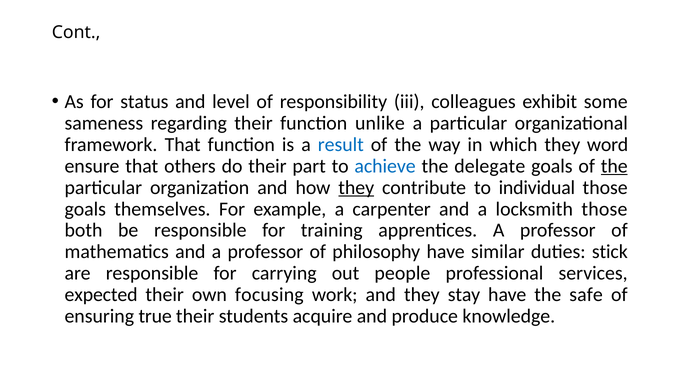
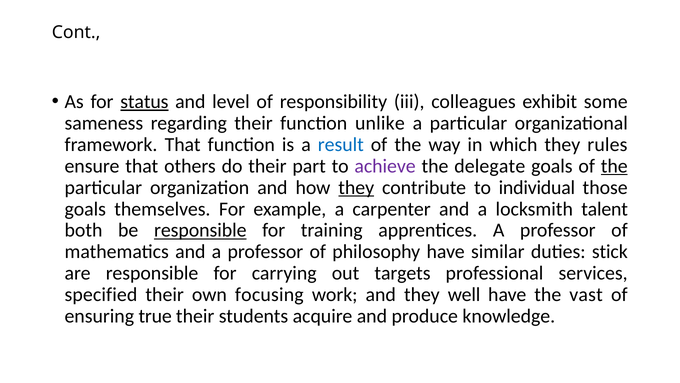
status underline: none -> present (144, 102)
word: word -> rules (607, 144)
achieve colour: blue -> purple (385, 166)
locksmith those: those -> talent (605, 209)
responsible underline: none -> present (200, 230)
people: people -> targets (402, 273)
expected: expected -> specified (101, 294)
stay: stay -> well (464, 294)
safe: safe -> vast (586, 294)
